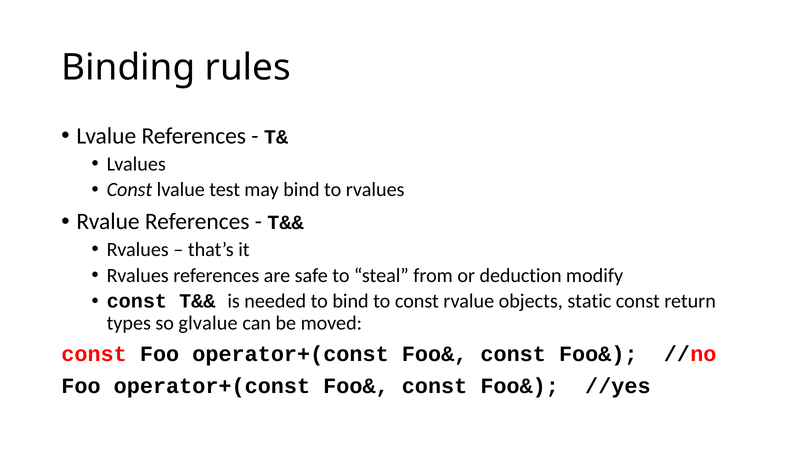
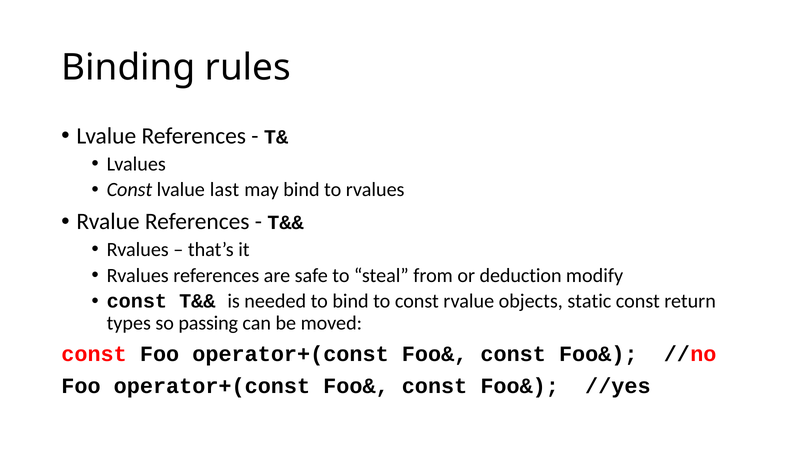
test: test -> last (224, 190)
glvalue: glvalue -> passing (208, 323)
